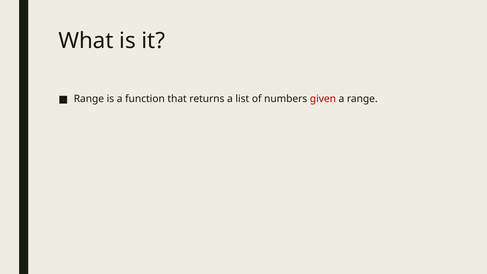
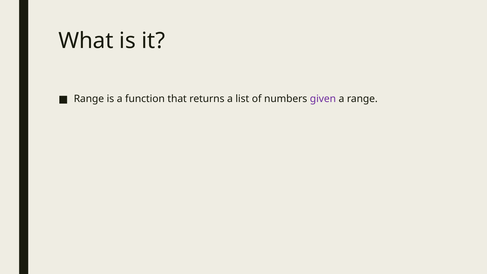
given colour: red -> purple (323, 99)
